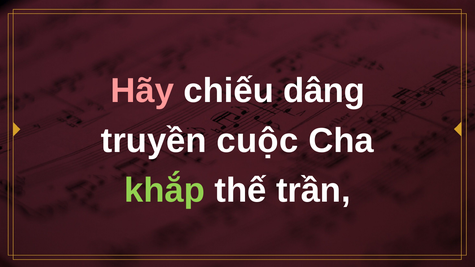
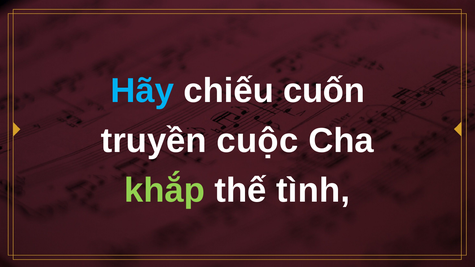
Hãy colour: pink -> light blue (142, 91)
dâng: dâng -> cuốn (324, 91)
trần: trần -> tình (313, 191)
